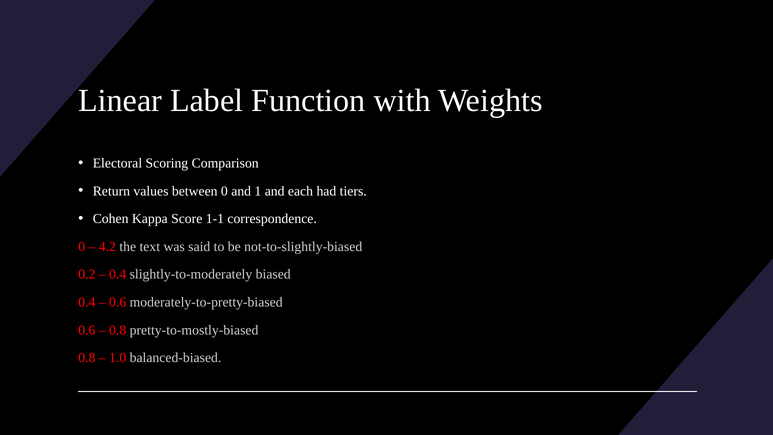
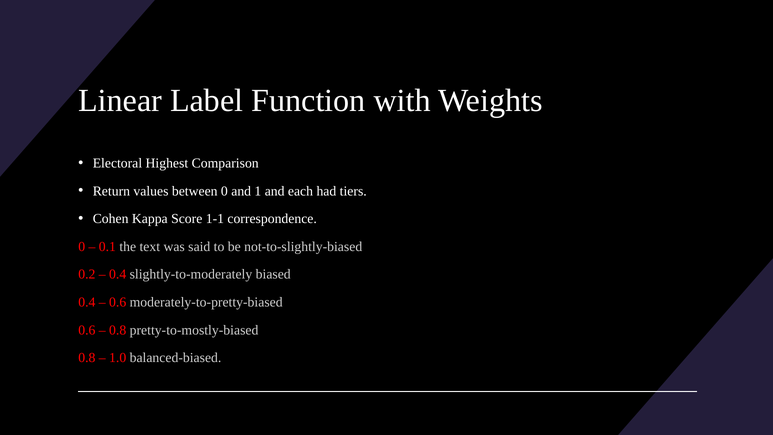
Scoring: Scoring -> Highest (167, 163)
4.2: 4.2 -> 0.1 (107, 247)
